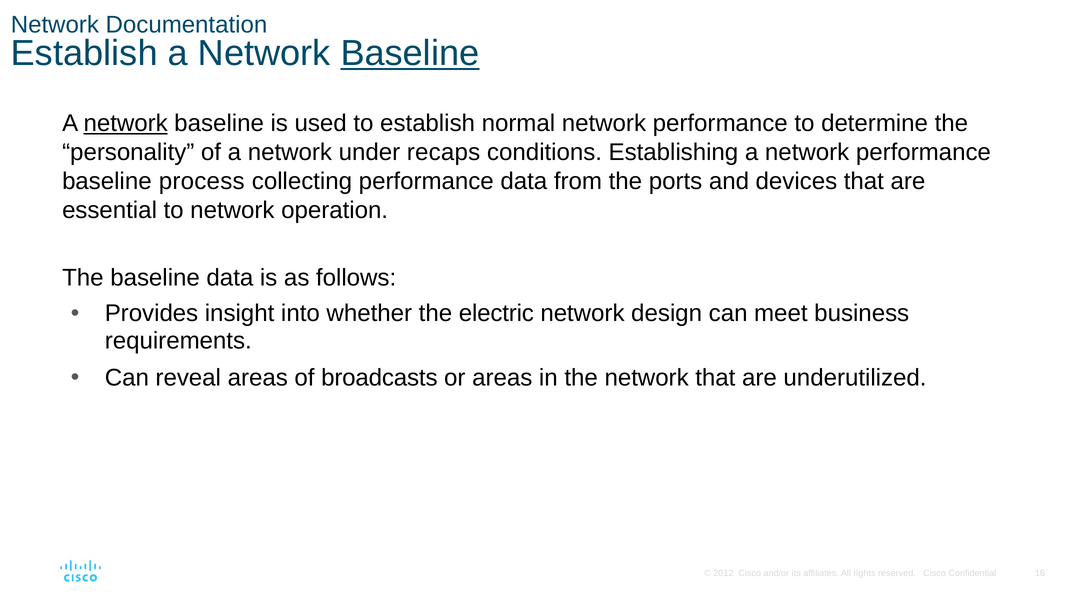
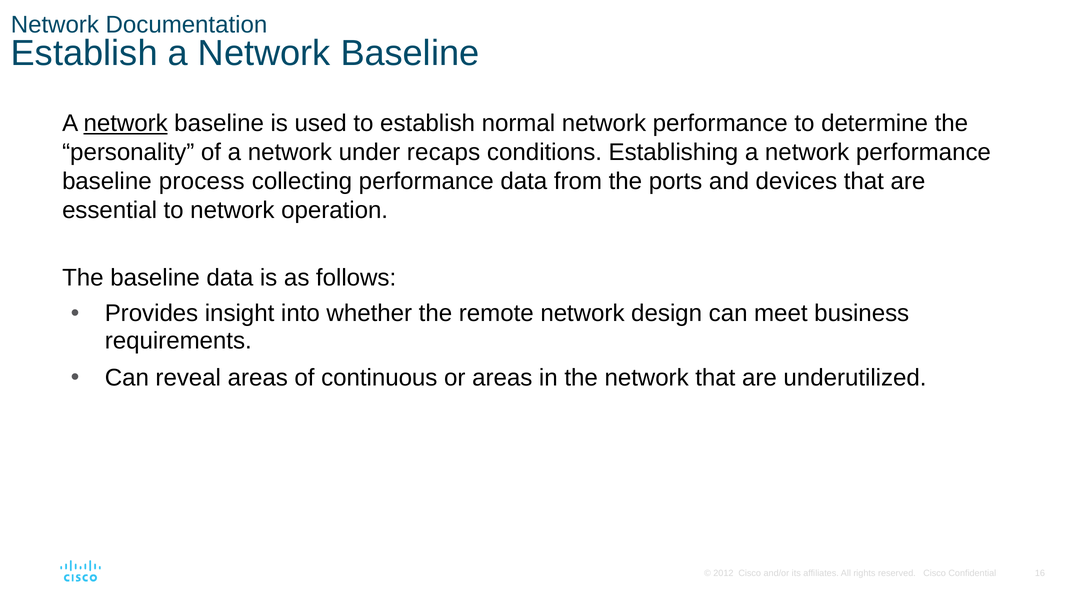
Baseline underline: present -> none (410, 53)
electric: electric -> remote (496, 313)
broadcasts: broadcasts -> continuous (379, 378)
